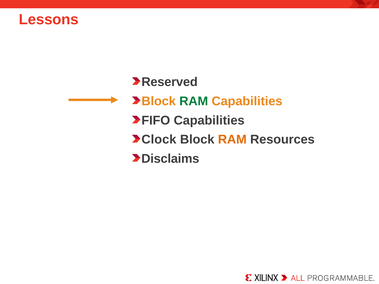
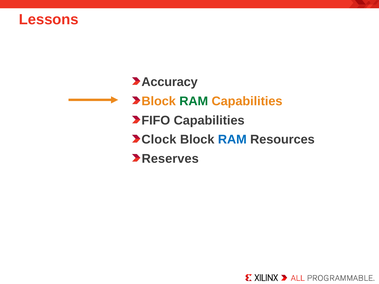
Reserved: Reserved -> Accuracy (170, 82)
RAM colour: orange -> blue (232, 140)
Disclaims: Disclaims -> Reserves (170, 159)
